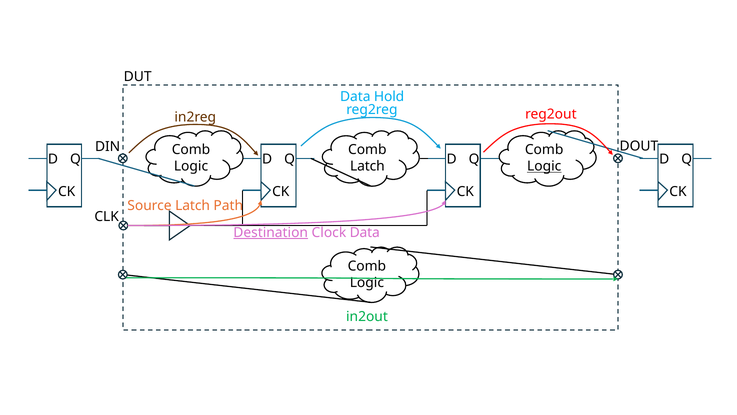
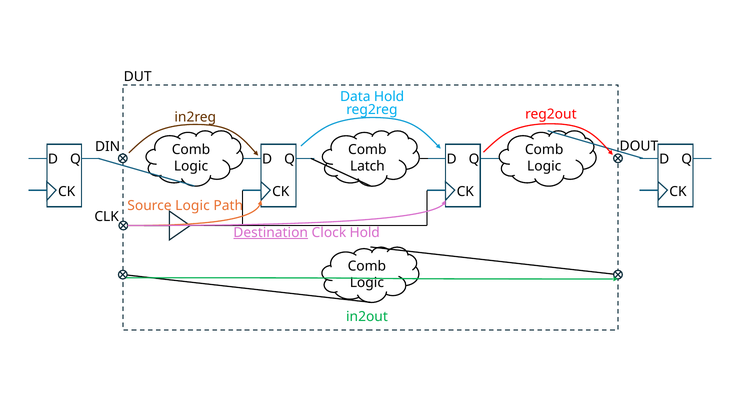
Logic underline: present -> none (544, 166)
Source Latch: Latch -> Logic (192, 205)
Clock Data: Data -> Hold (365, 232)
